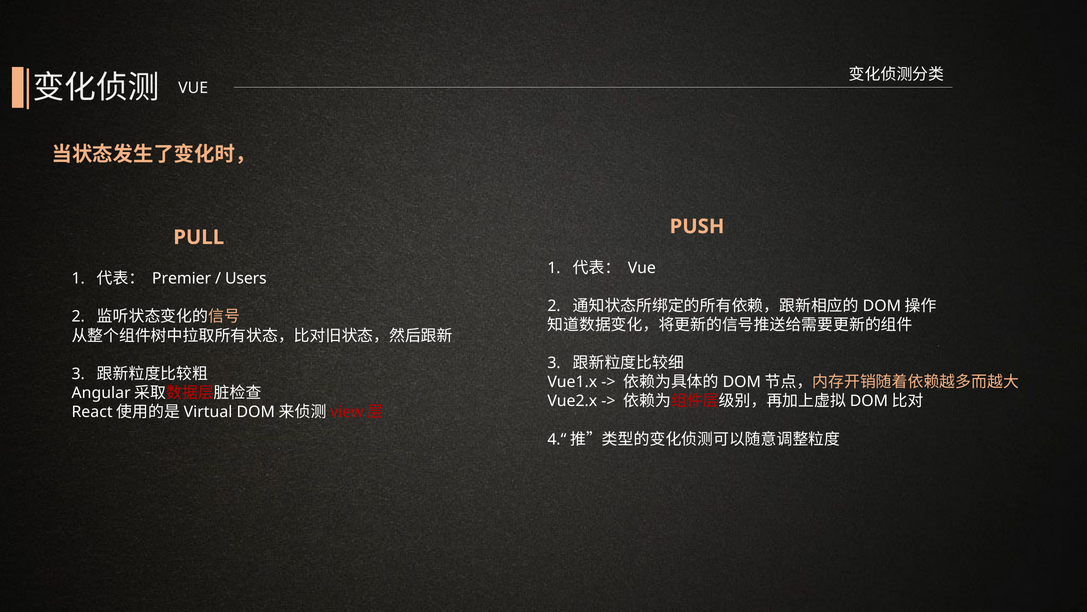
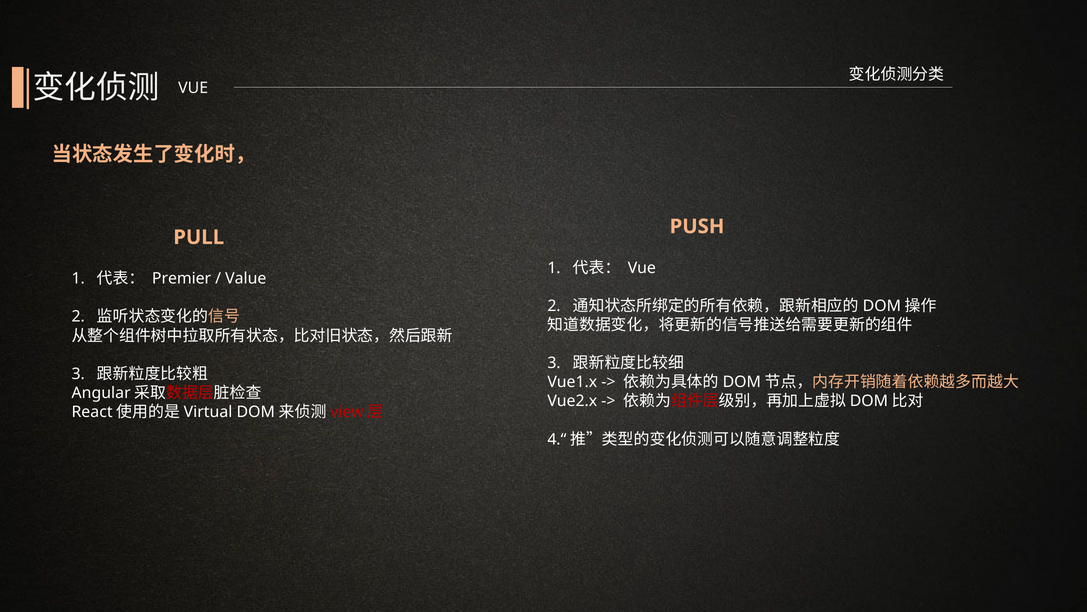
Users: Users -> Value (246, 278)
